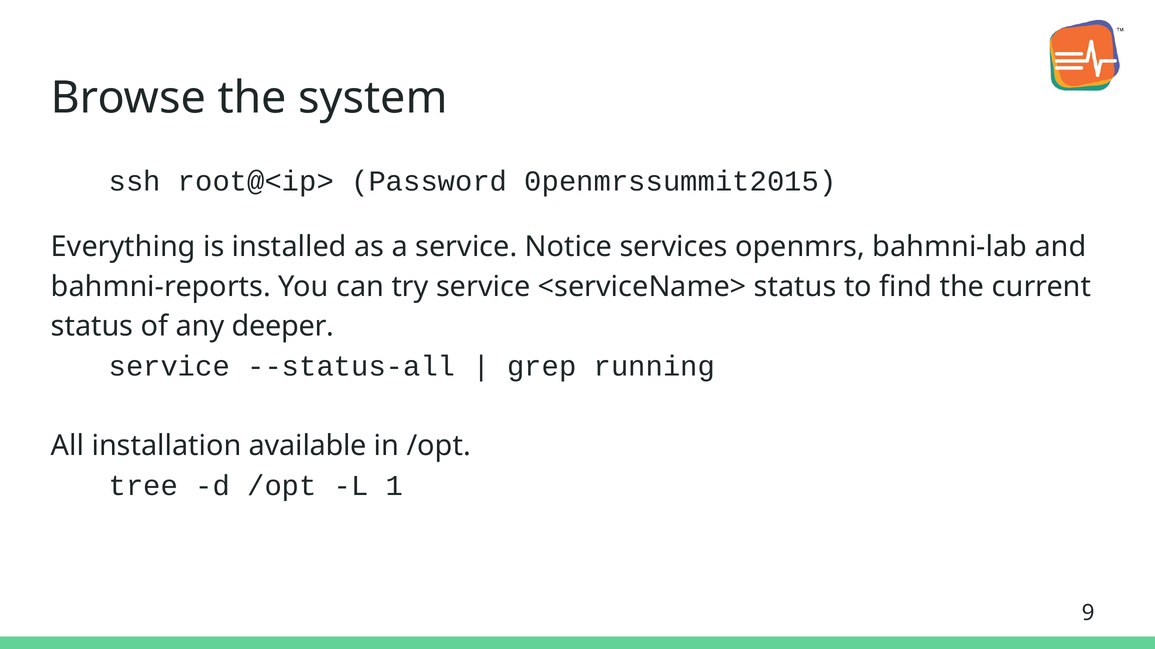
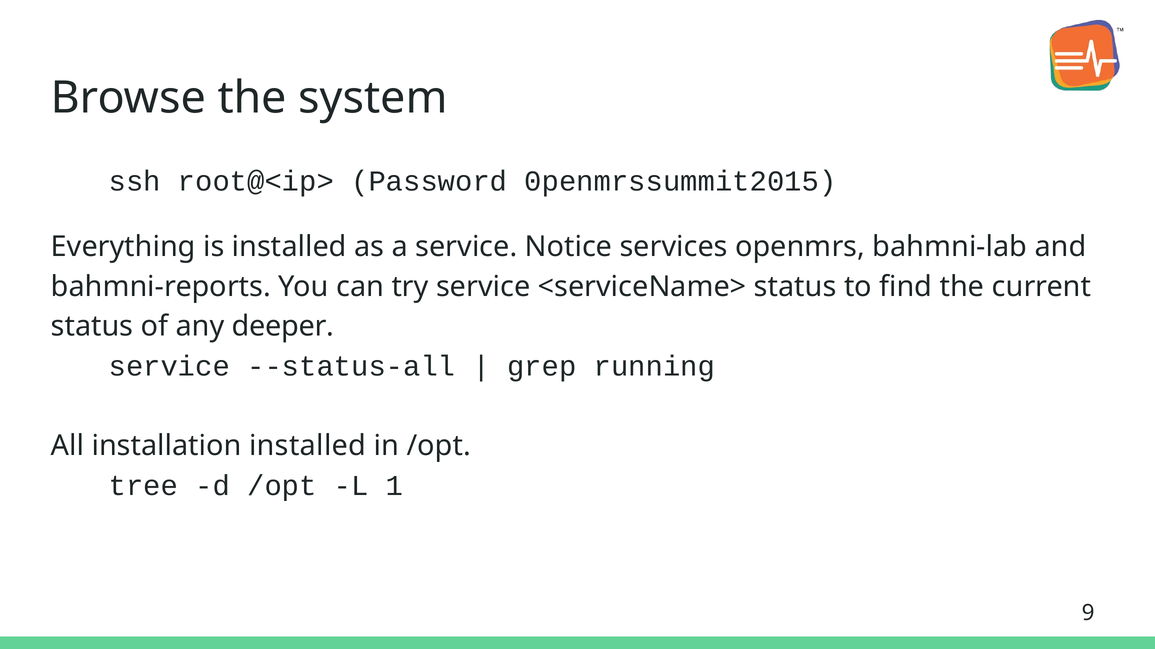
installation available: available -> installed (308, 446)
